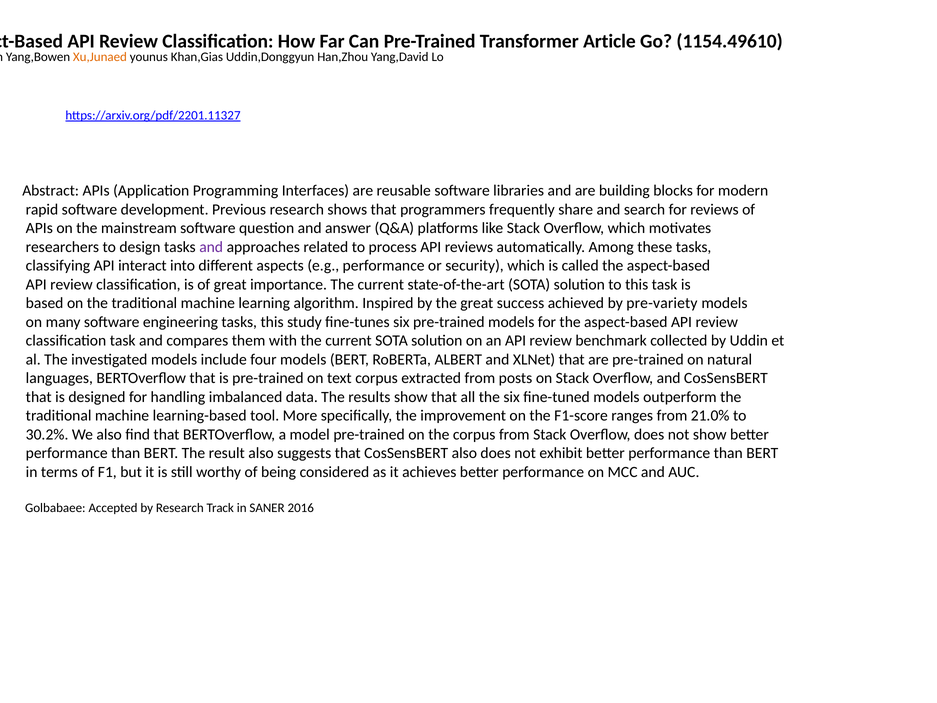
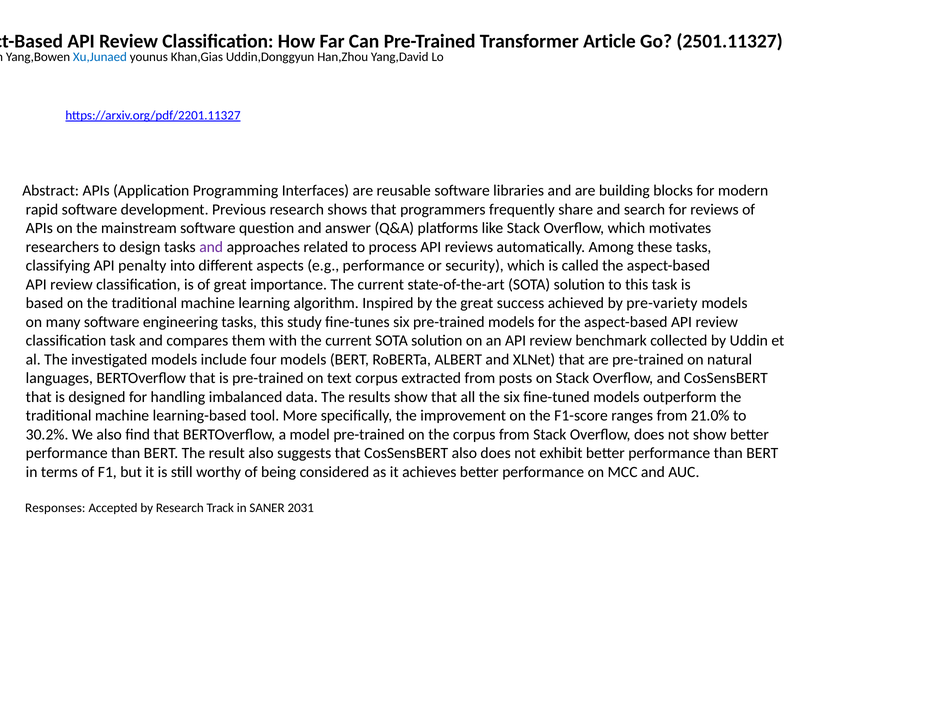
1154.49610: 1154.49610 -> 2501.11327 (730, 41)
Xu,Junaed colour: orange -> blue (100, 57)
interact: interact -> penalty (142, 266)
Golbabaee: Golbabaee -> Responses (55, 508)
2016: 2016 -> 2031 (301, 508)
